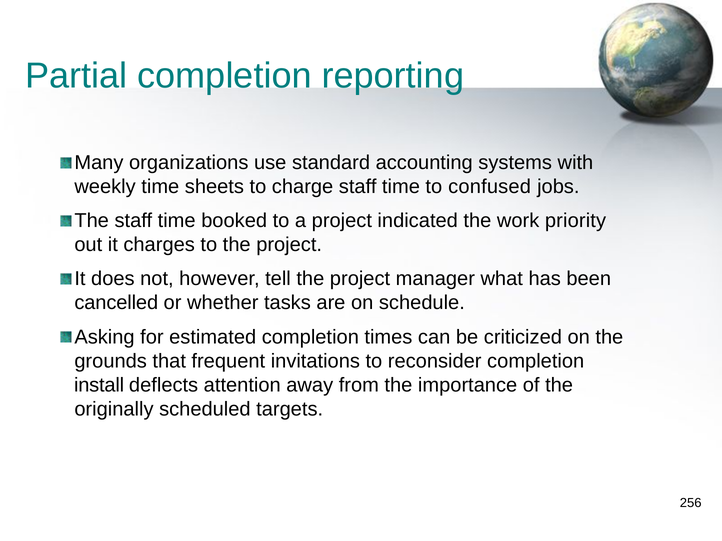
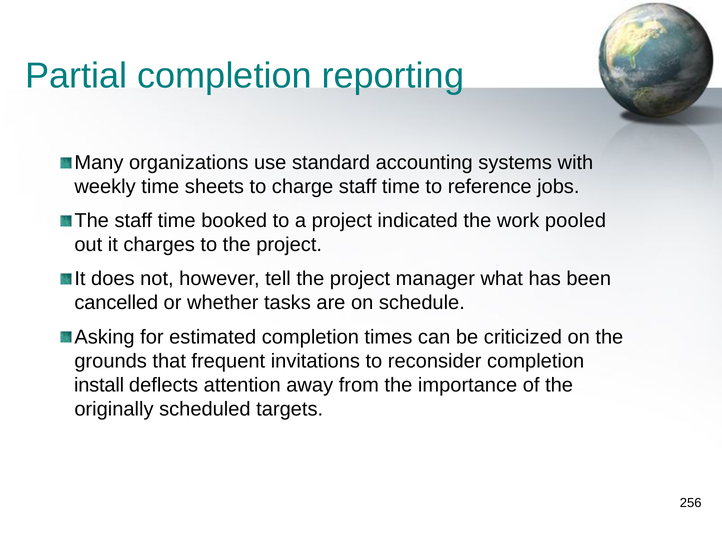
confused: confused -> reference (490, 187)
priority: priority -> pooled (575, 221)
